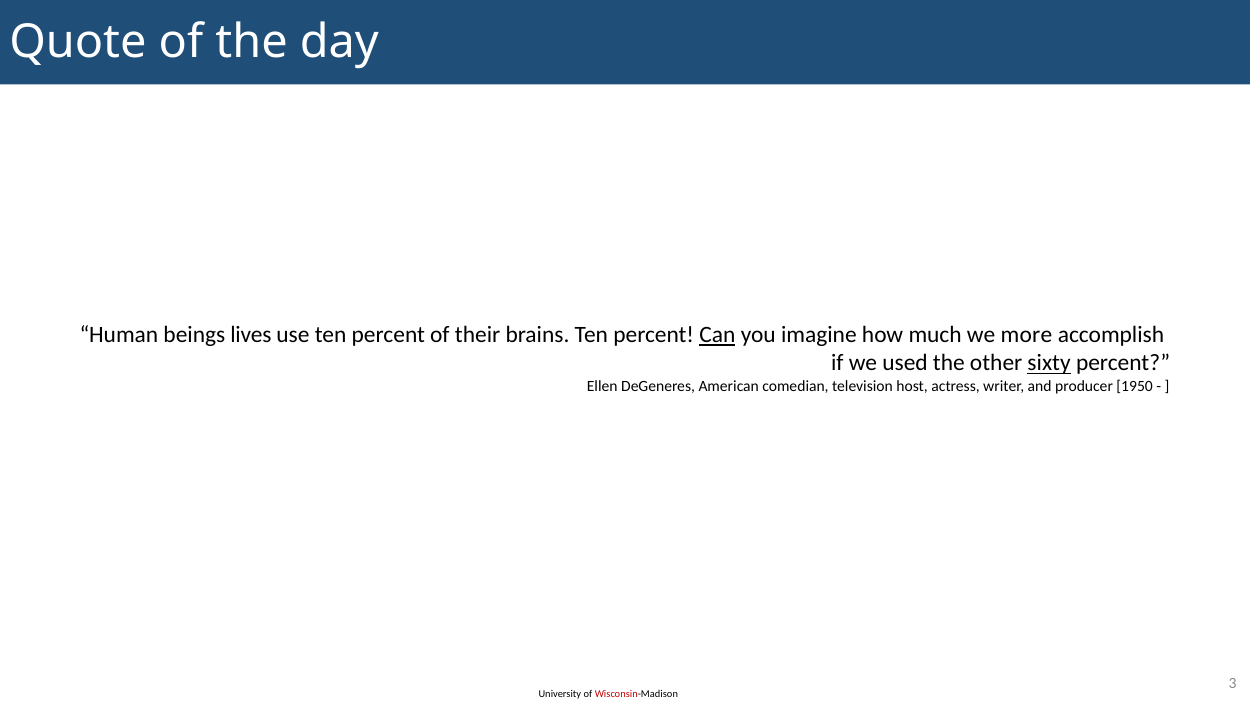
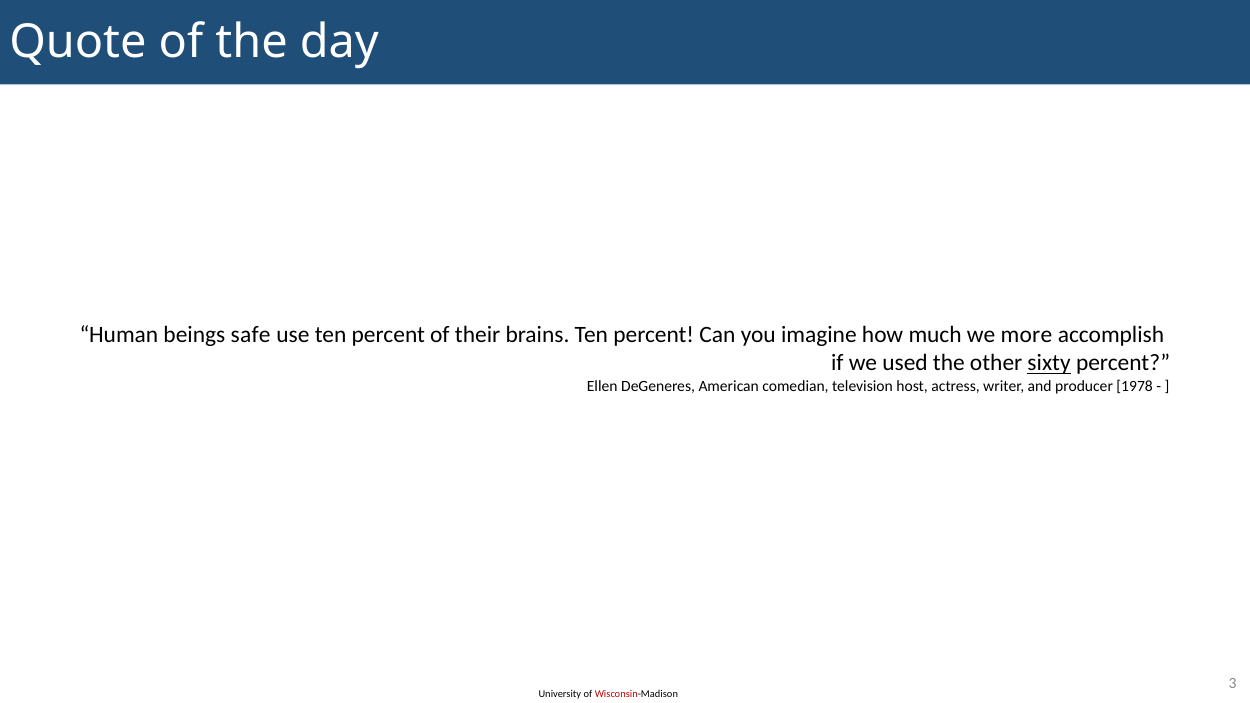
lives: lives -> safe (251, 335)
Can underline: present -> none (717, 335)
1950: 1950 -> 1978 (1135, 386)
